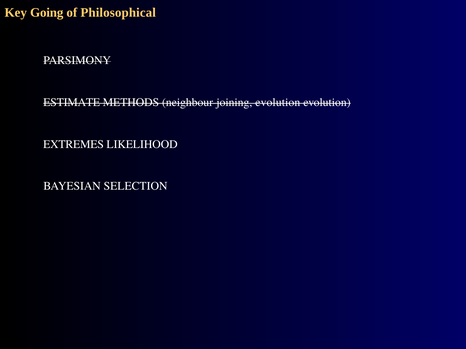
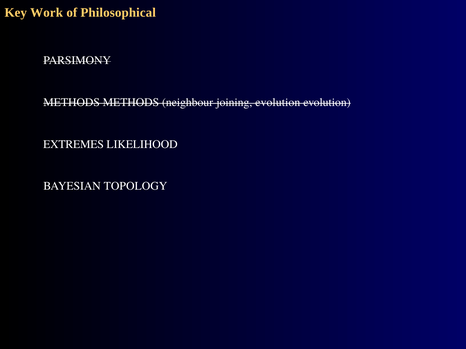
Going: Going -> Work (47, 13)
ESTIMATE: ESTIMATE -> METHODS (72, 103)
SELECTION: SELECTION -> TOPOLOGY (136, 186)
